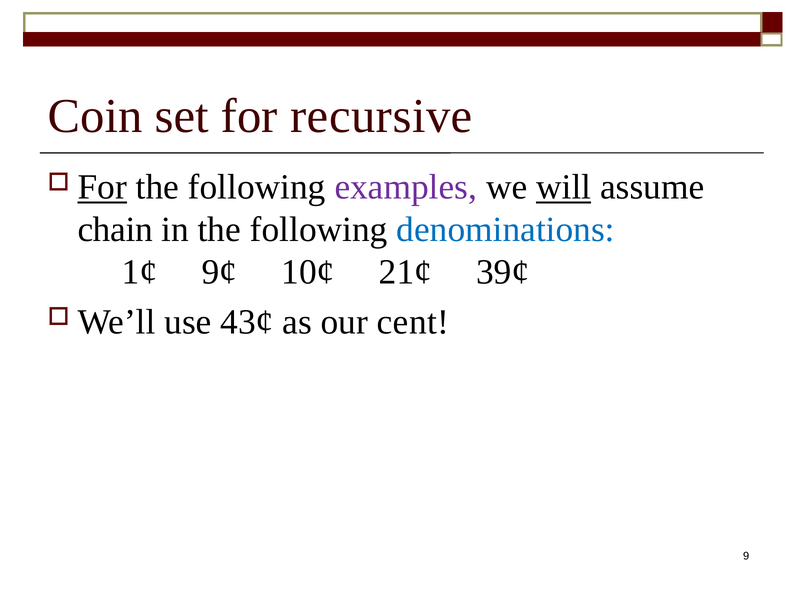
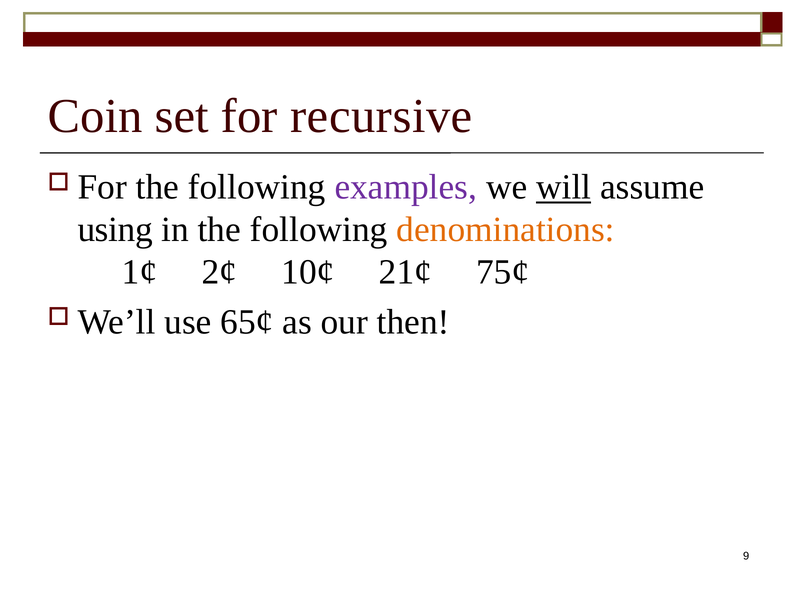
For underline: present -> none (102, 187)
chain: chain -> using (115, 230)
denominations colour: blue -> orange (506, 230)
9¢: 9¢ -> 2¢ (219, 272)
39¢: 39¢ -> 75¢ (503, 272)
43¢: 43¢ -> 65¢ (247, 322)
cent: cent -> then (413, 322)
